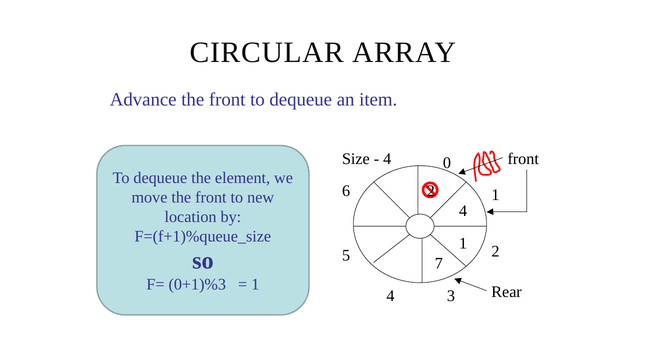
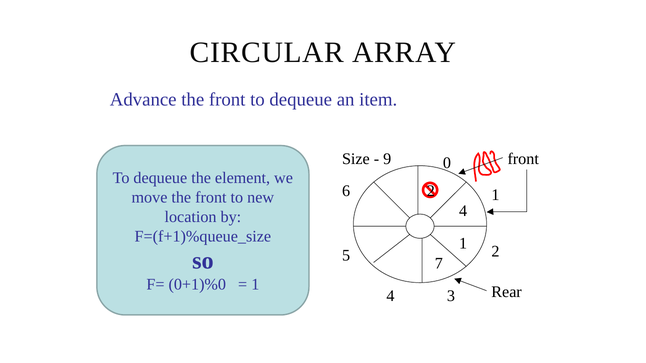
4: 4 -> 9 (387, 159)
0+1)%3: 0+1)%3 -> 0+1)%0 (197, 285)
